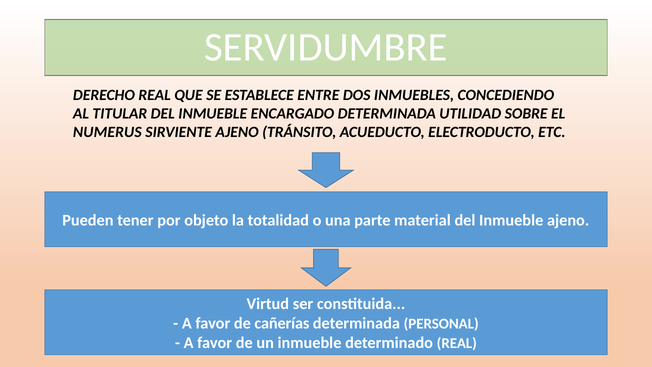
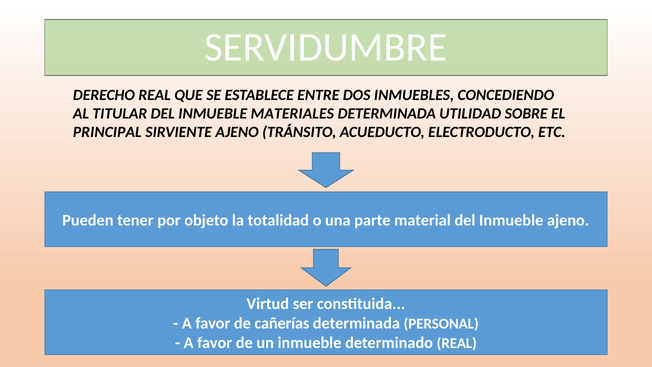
ENCARGADO: ENCARGADO -> MATERIALES (292, 114)
NUMERUS: NUMERUS -> PRINCIPAL (107, 132)
